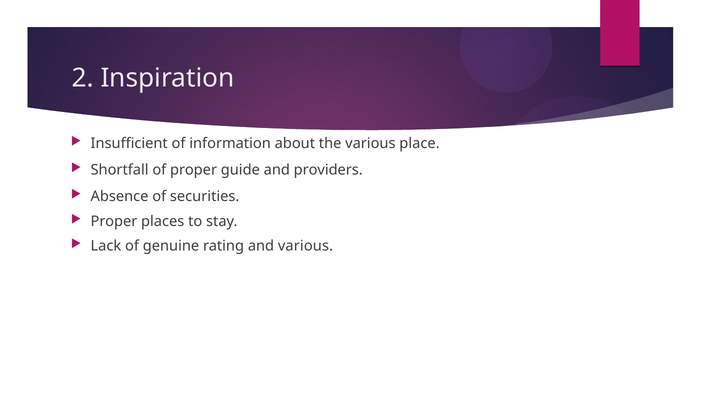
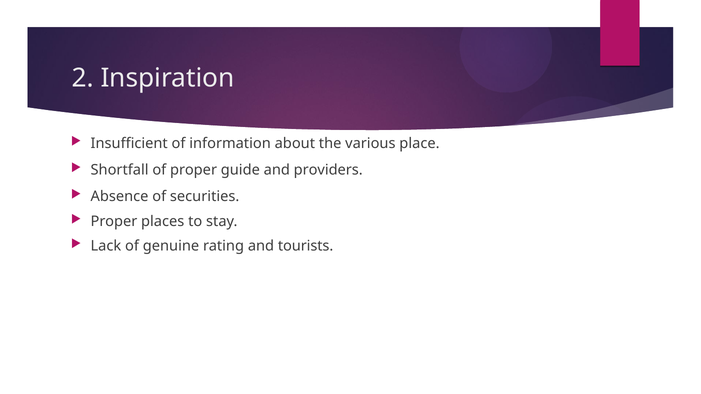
and various: various -> tourists (306, 246)
